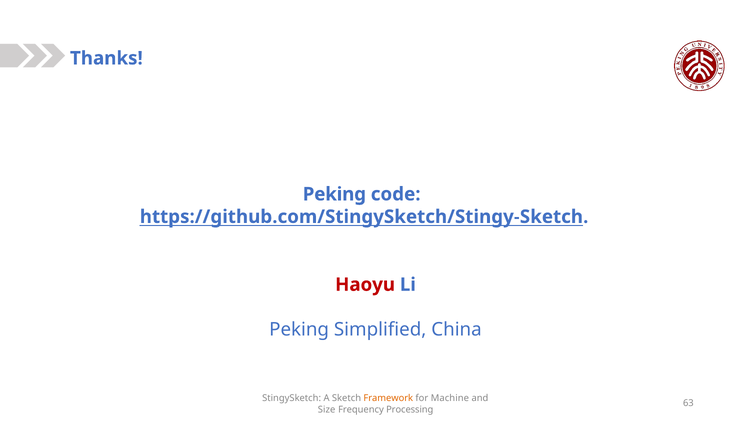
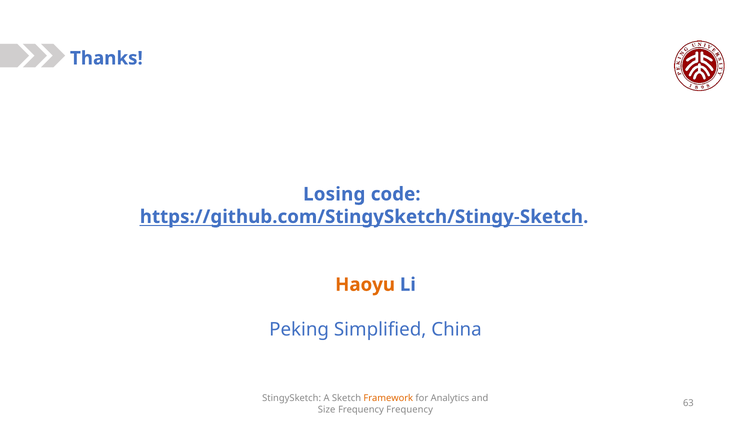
Peking: Peking -> Losing (334, 194)
Haoyu colour: red -> orange (365, 284)
Machine: Machine -> Analytics (450, 398)
Frequency Processing: Processing -> Frequency (410, 409)
